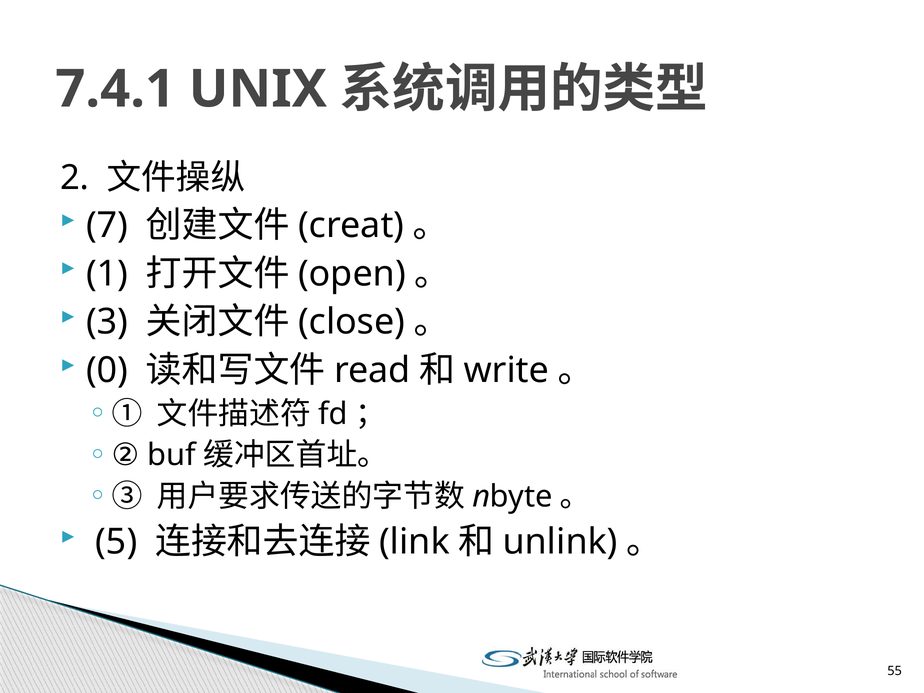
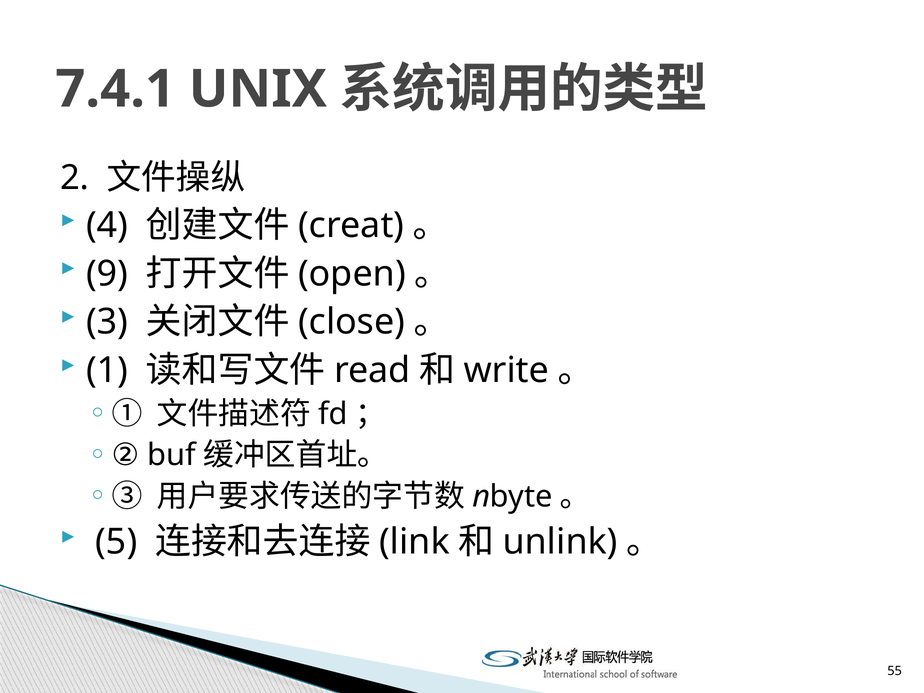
7: 7 -> 4 (107, 225)
1: 1 -> 9 (107, 274)
0: 0 -> 1 (107, 370)
